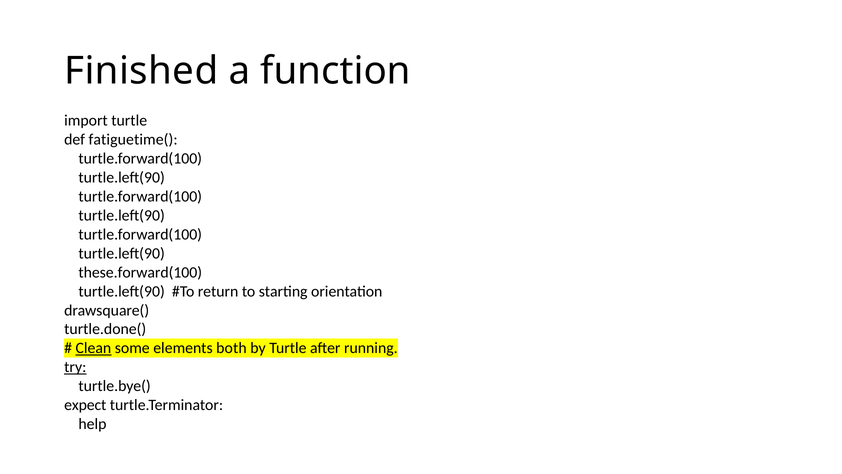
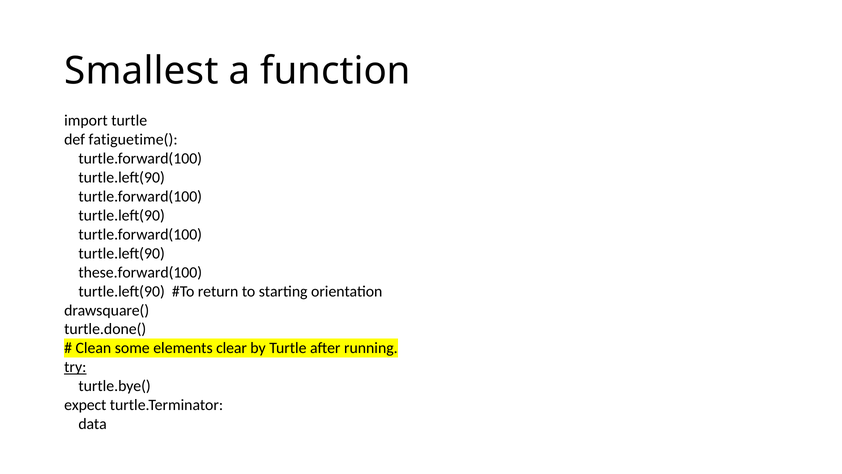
Finished: Finished -> Smallest (141, 71)
Clean underline: present -> none (93, 348)
both: both -> clear (232, 348)
help: help -> data (93, 424)
